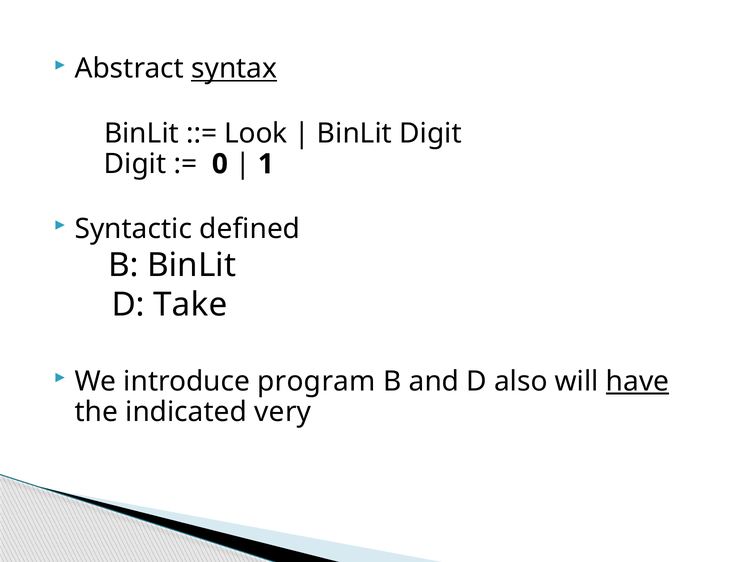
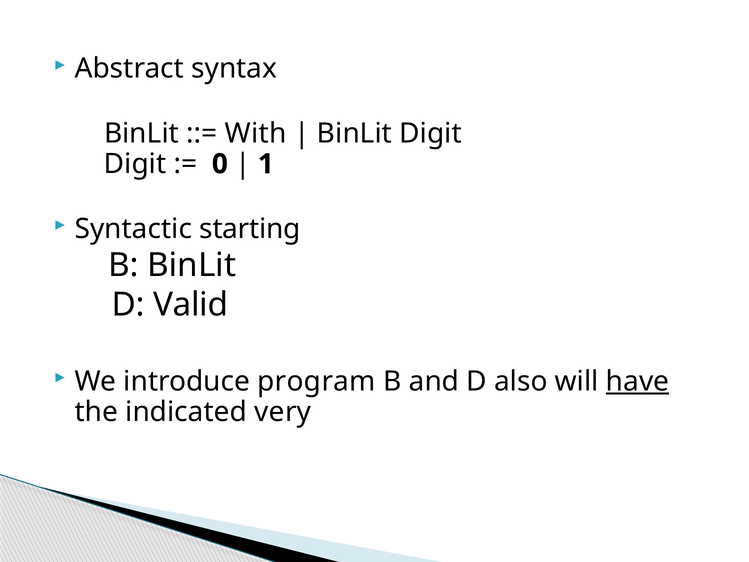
syntax underline: present -> none (234, 69)
Look: Look -> With (256, 134)
defined: defined -> starting (250, 229)
Take: Take -> Valid (191, 305)
